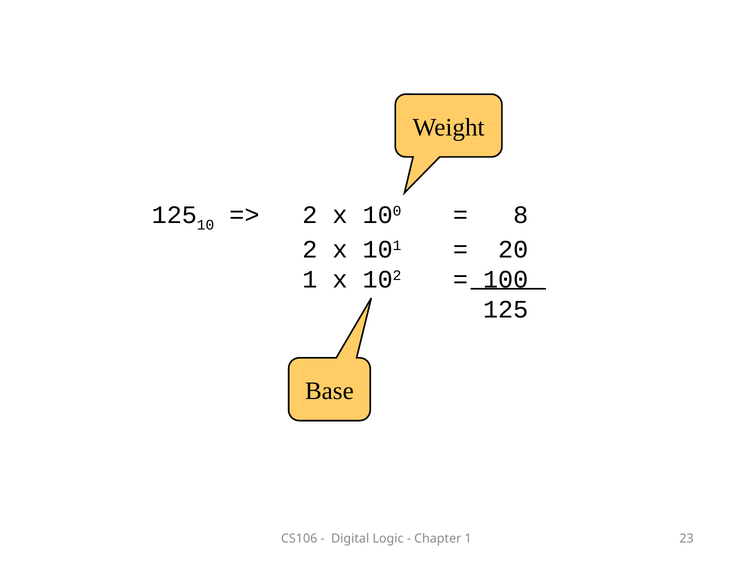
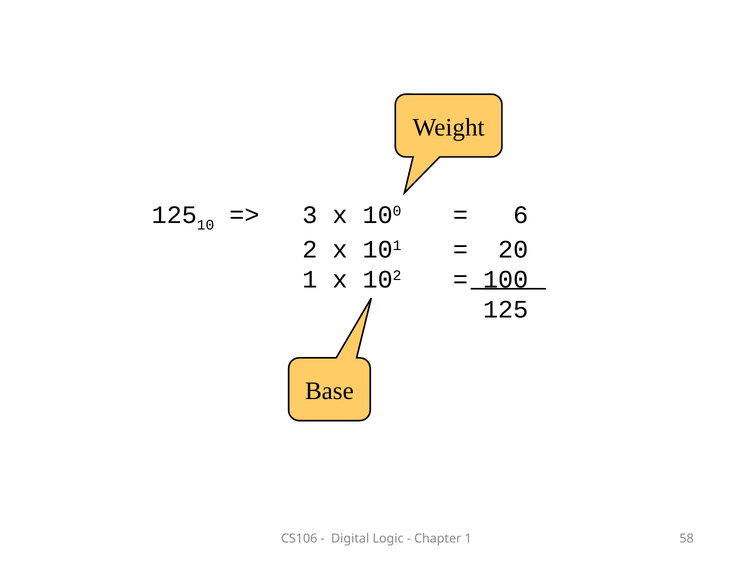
2: 2 -> 3 (310, 215)
8: 8 -> 6 (521, 215)
23: 23 -> 58 (687, 538)
